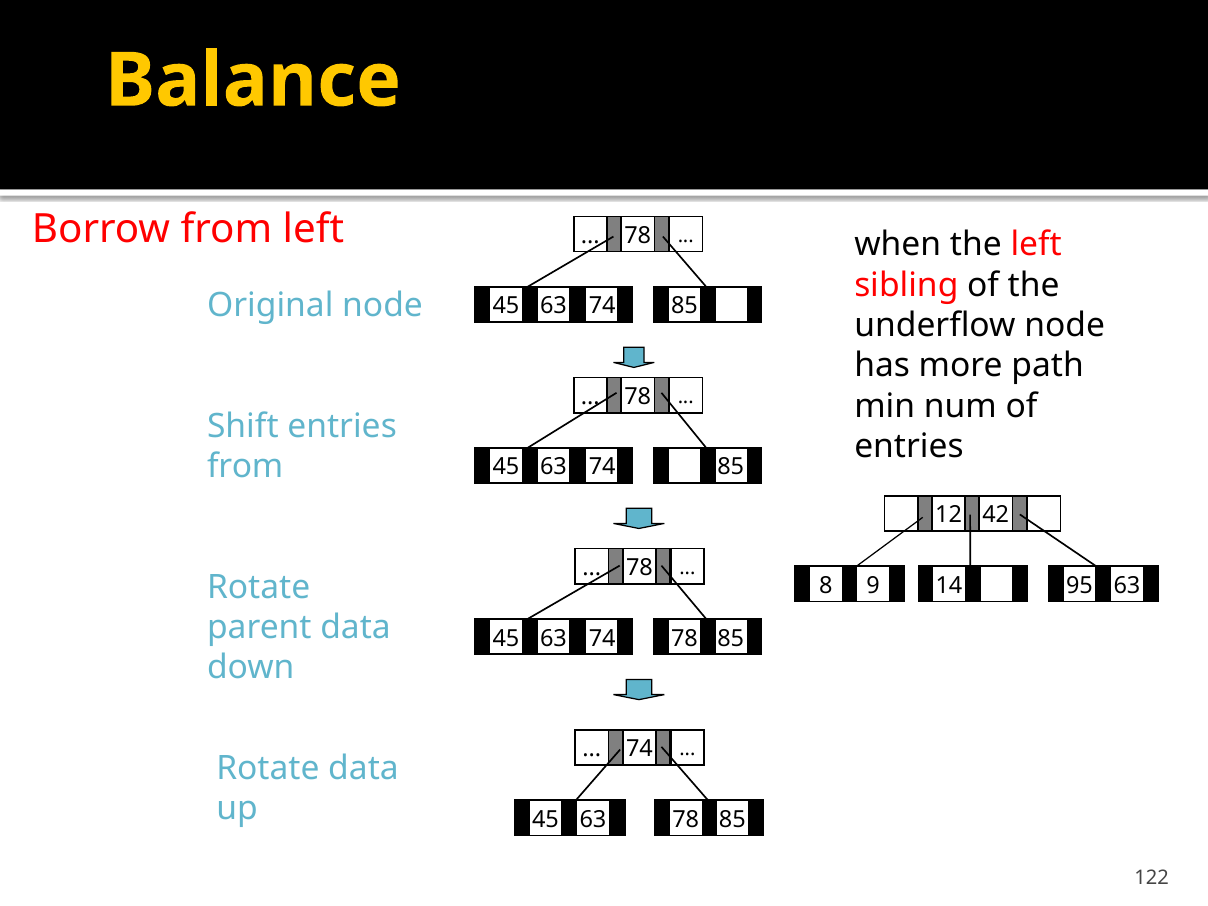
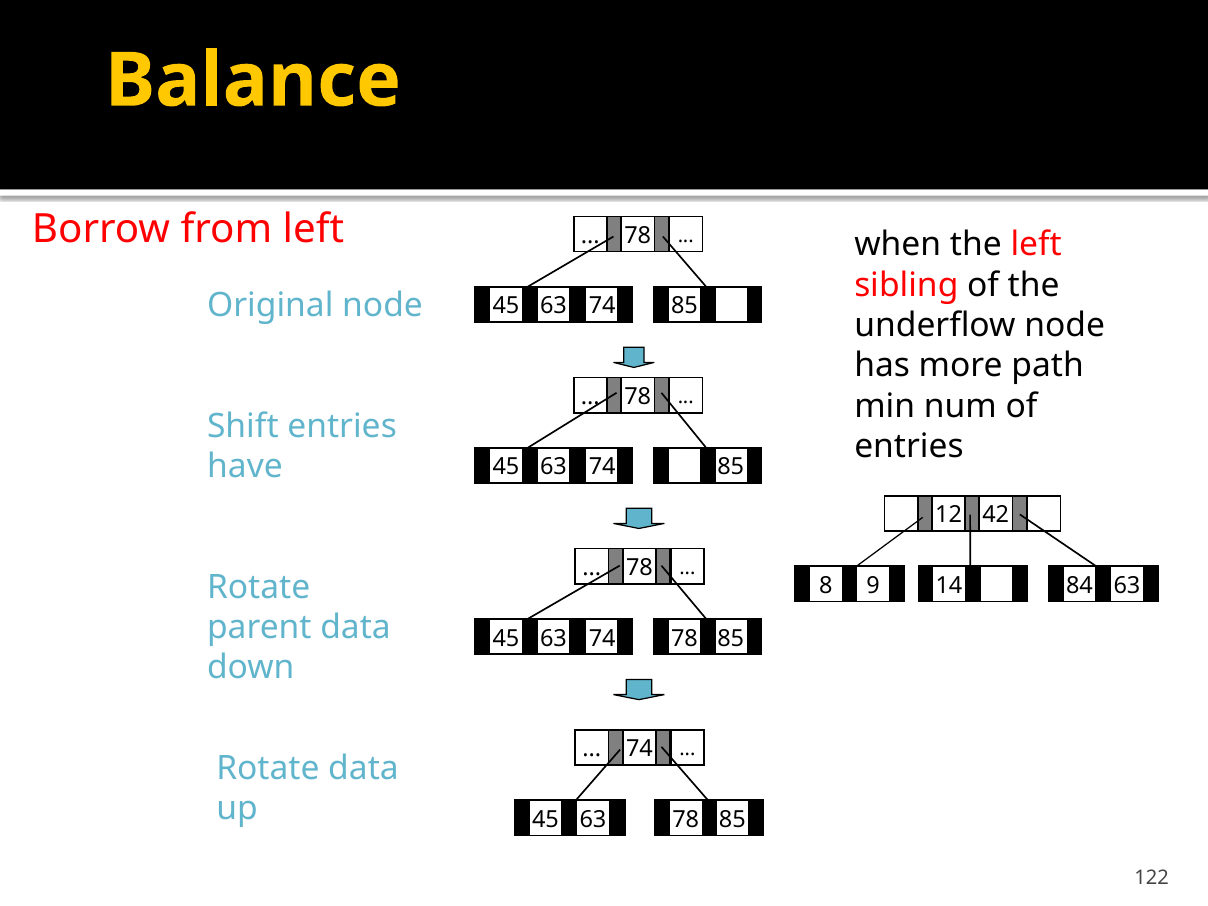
from: from -> have (245, 466)
95: 95 -> 84 (1079, 585)
